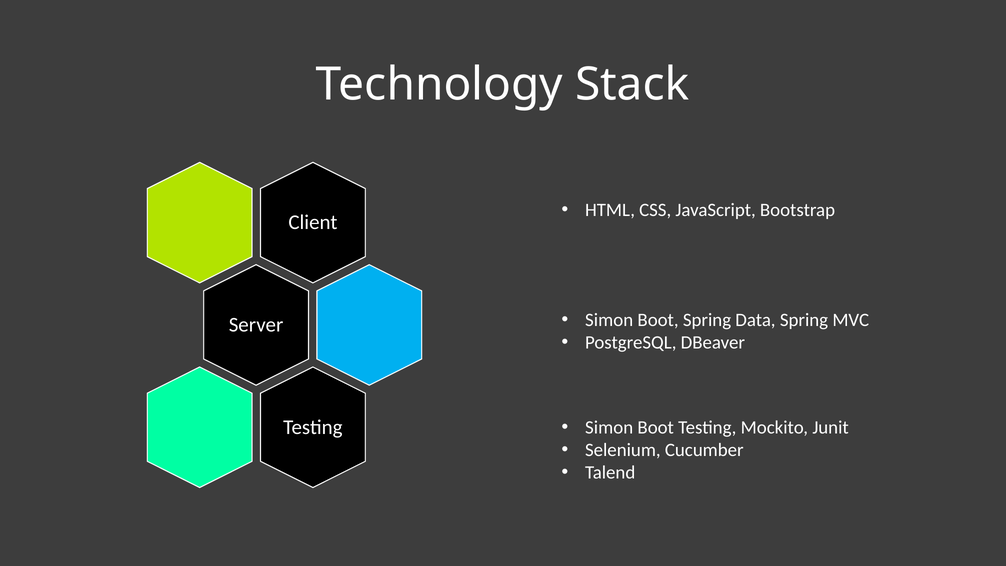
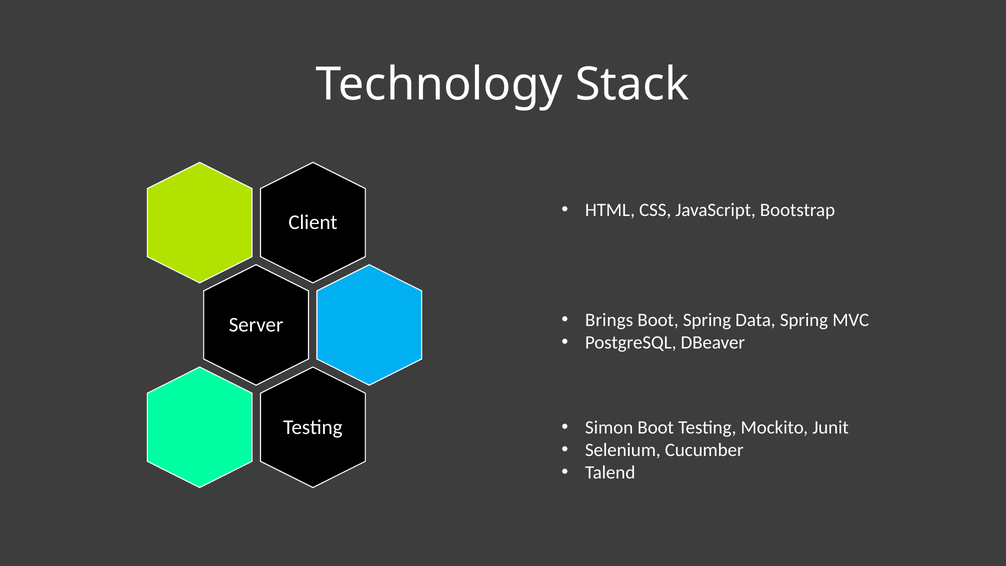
Simon: Simon -> Brings (609, 320)
